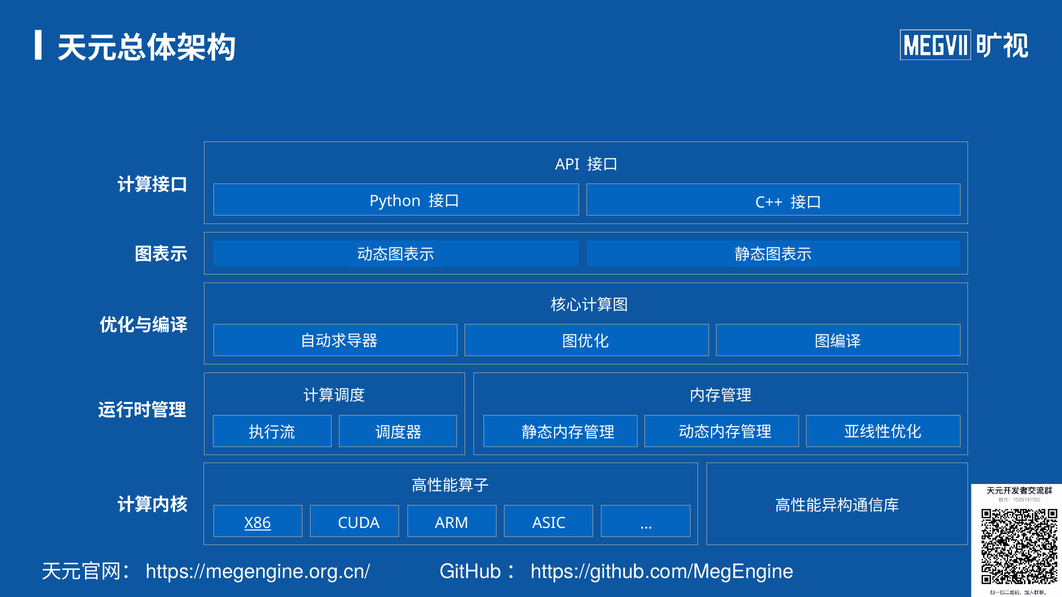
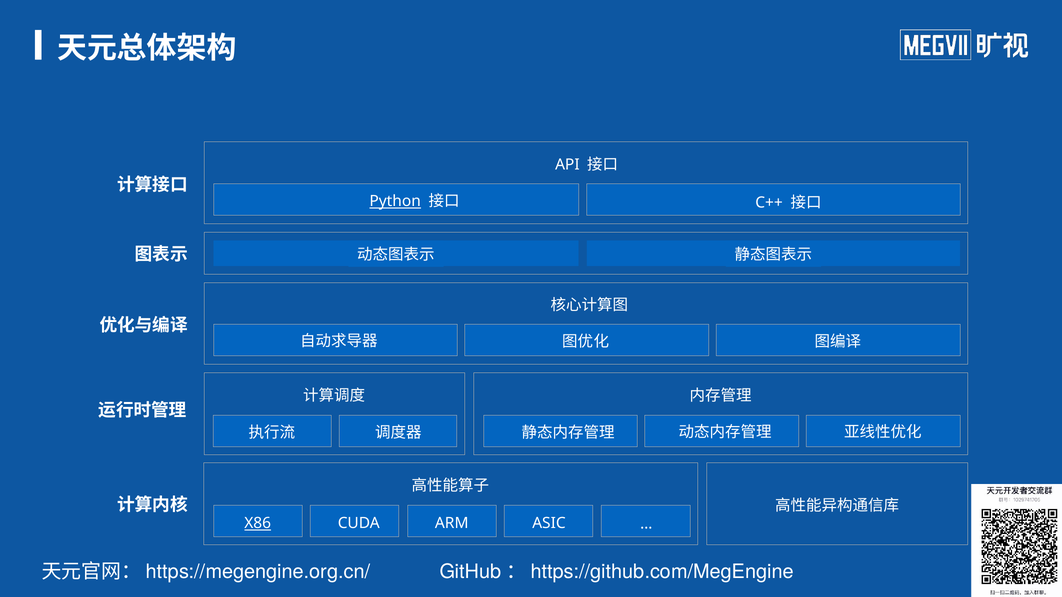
Python underline: none -> present (395, 201)
